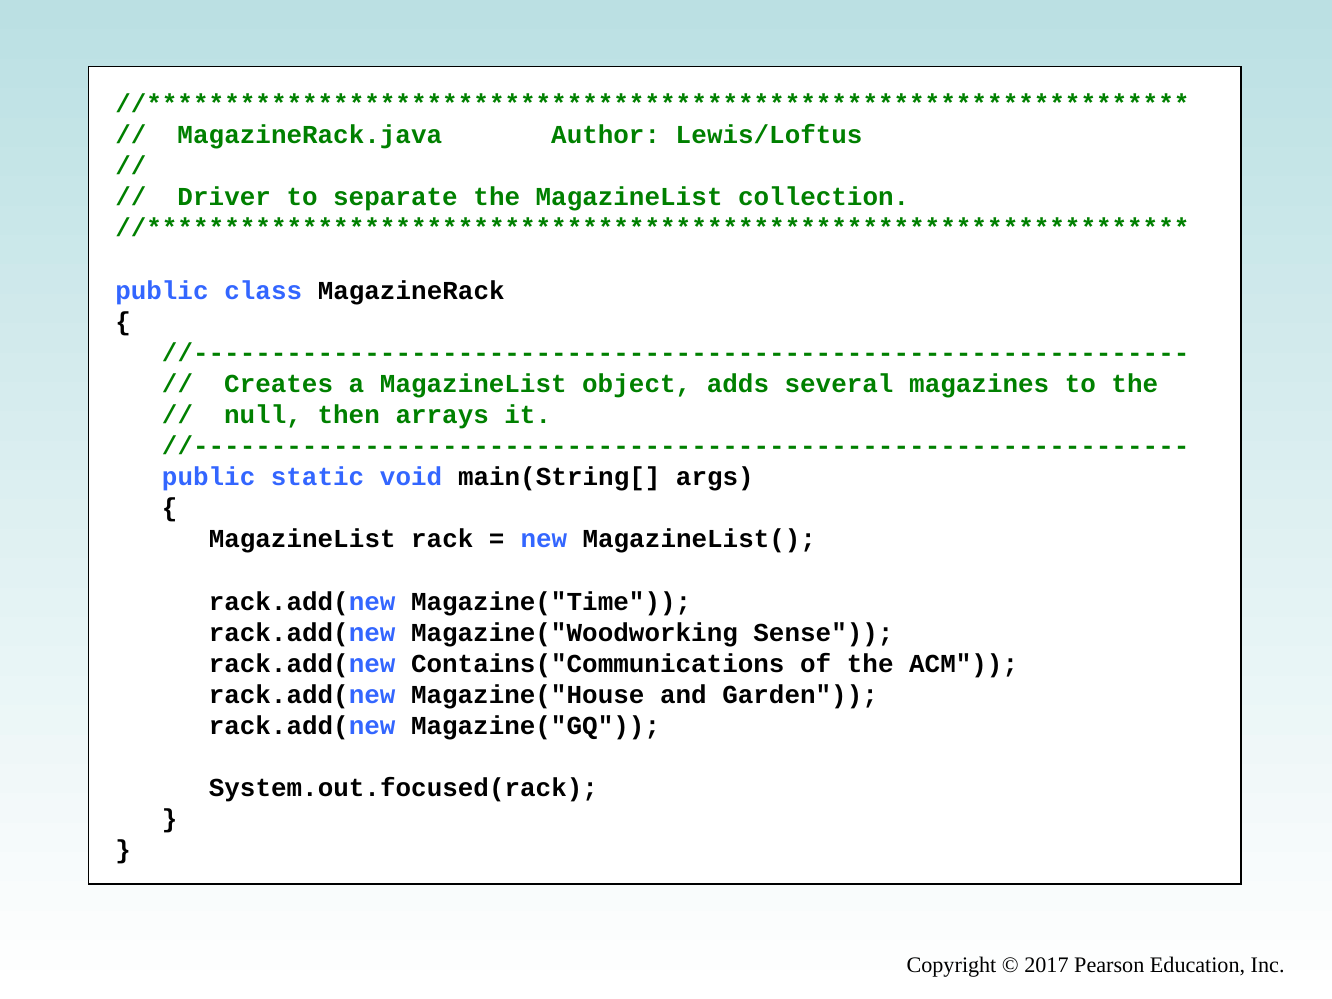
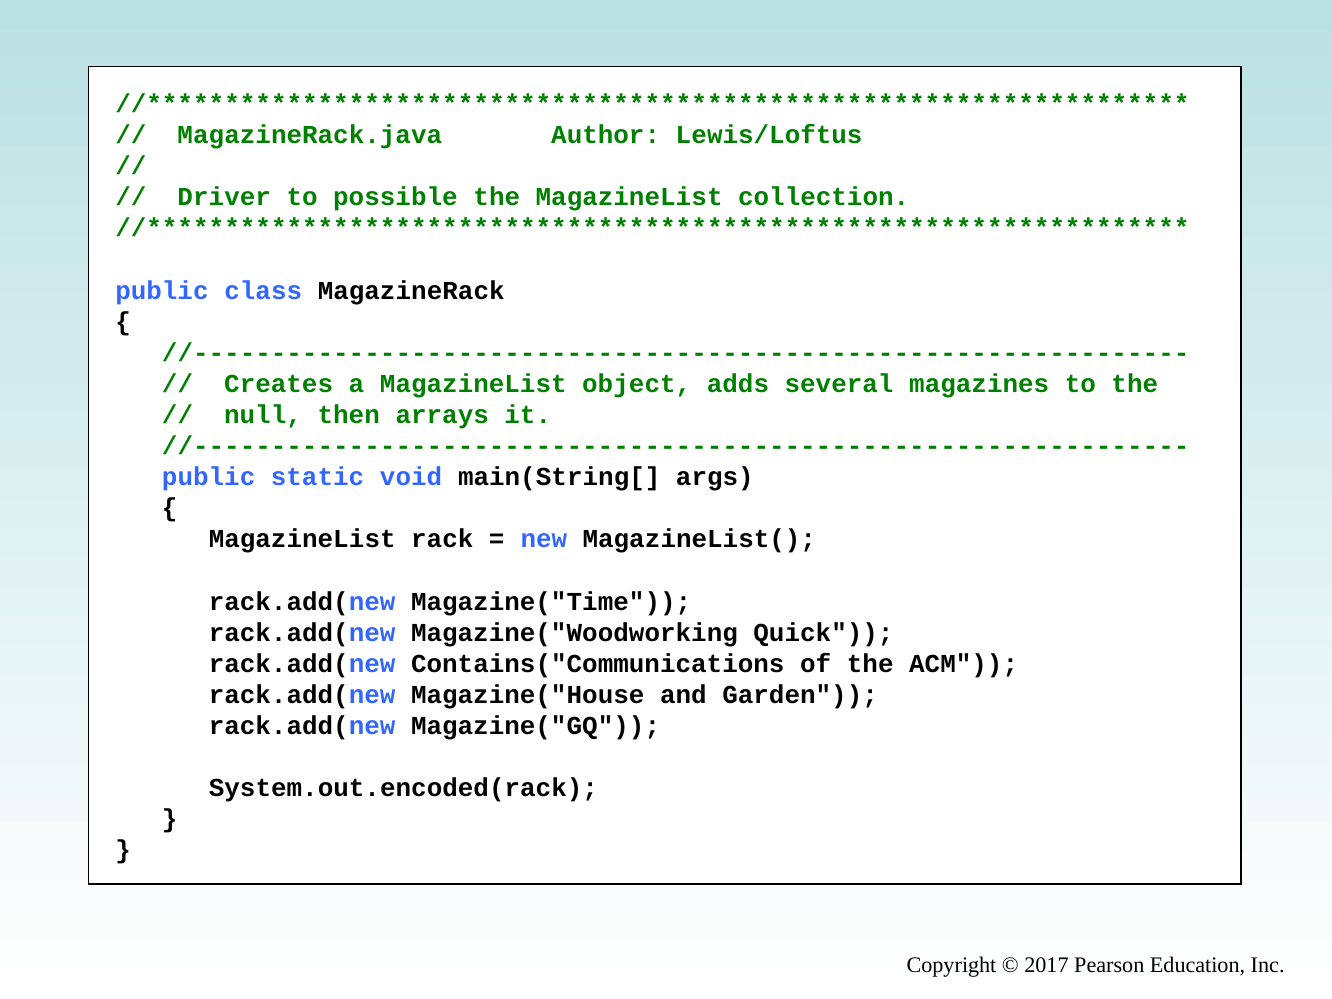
separate: separate -> possible (395, 197)
Sense: Sense -> Quick (823, 633)
System.out.focused(rack: System.out.focused(rack -> System.out.encoded(rack (403, 788)
